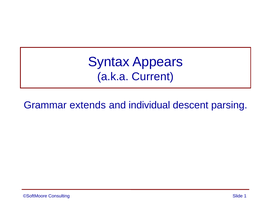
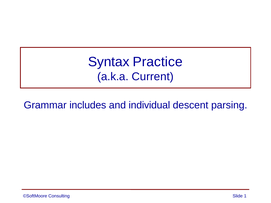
Appears: Appears -> Practice (158, 62)
extends: extends -> includes (88, 105)
